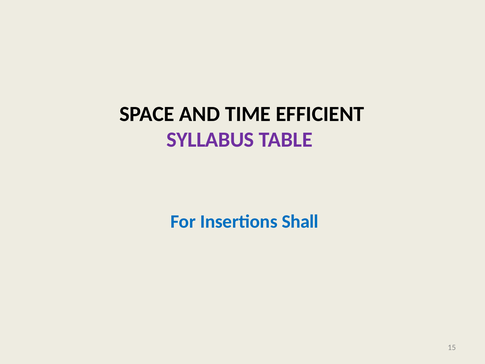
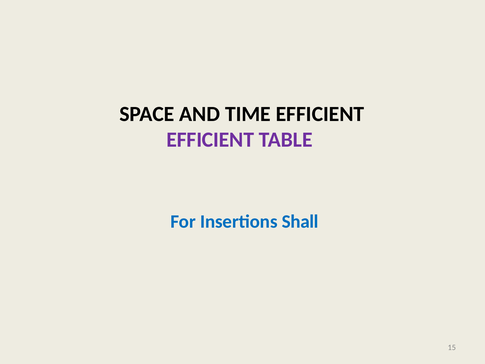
SYLLABUS: SYLLABUS -> EFFICIENT (210, 140)
